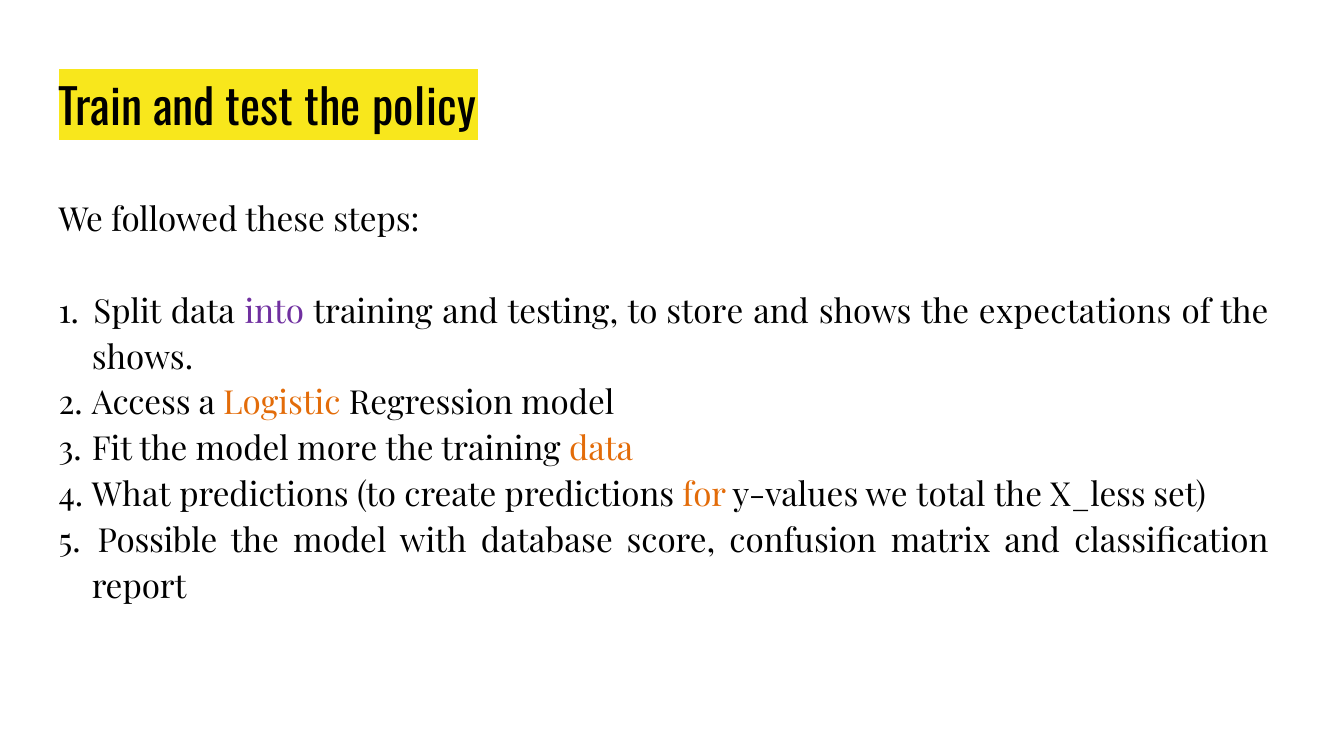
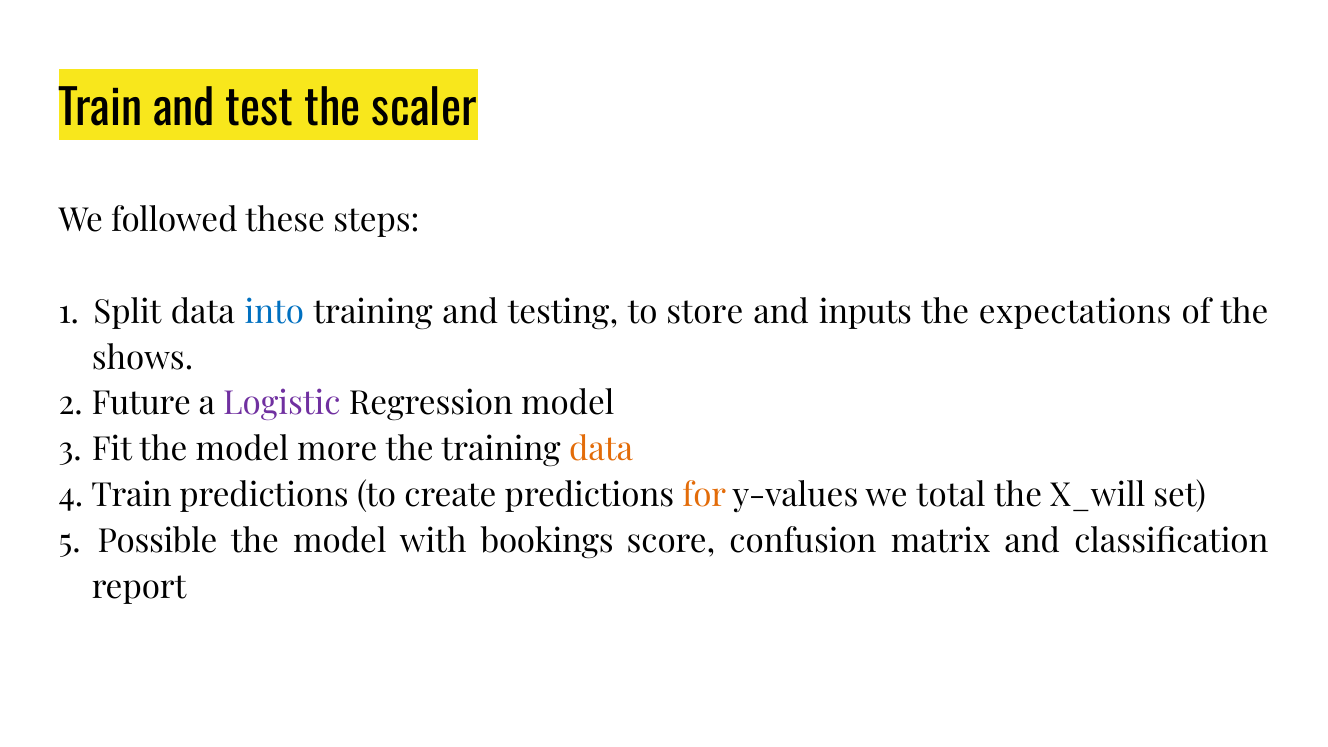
policy: policy -> scaler (424, 110)
into colour: purple -> blue (274, 312)
and shows: shows -> inputs (865, 312)
Access: Access -> Future (141, 404)
Logistic colour: orange -> purple (282, 404)
4 What: What -> Train (132, 496)
X_less: X_less -> X_will (1098, 496)
database: database -> bookings (547, 541)
